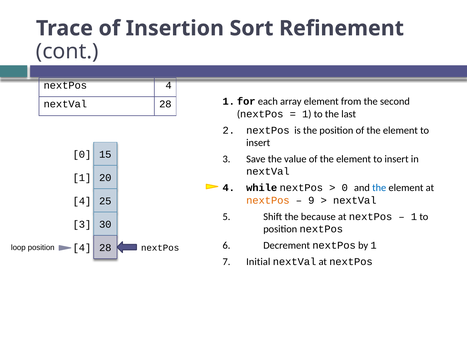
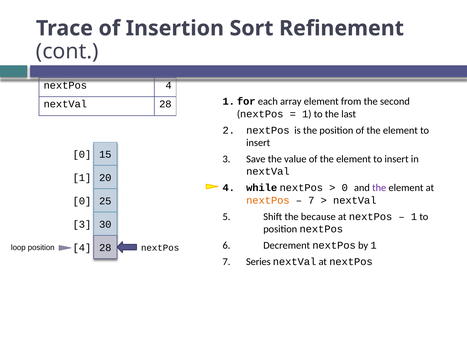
the colour: blue -> purple (379, 188)
9: 9 -> 7 (311, 200)
4: 4 -> 0 (82, 201)
Initial: Initial -> Series (258, 262)
